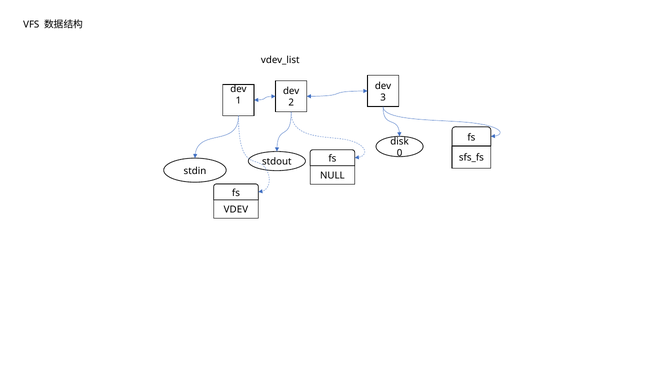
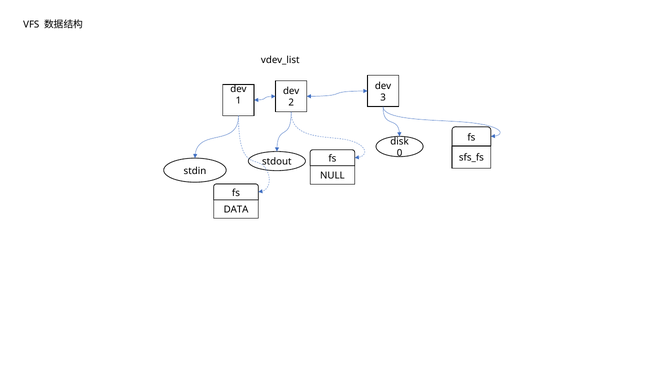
VDEV: VDEV -> DATA (236, 210)
